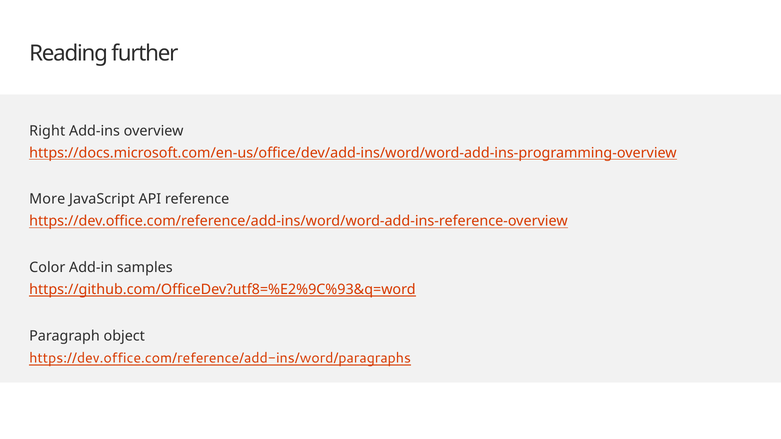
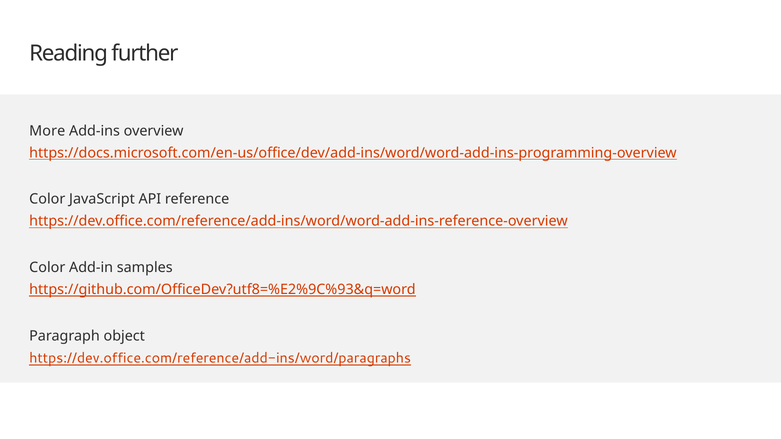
Right: Right -> More (47, 131)
More: More -> Color (47, 199)
